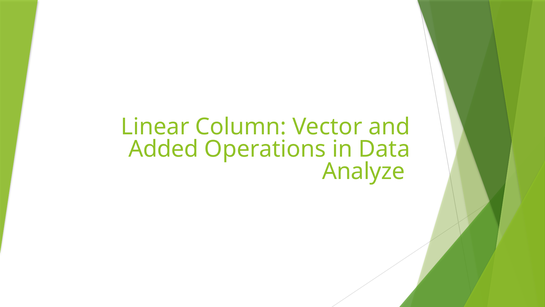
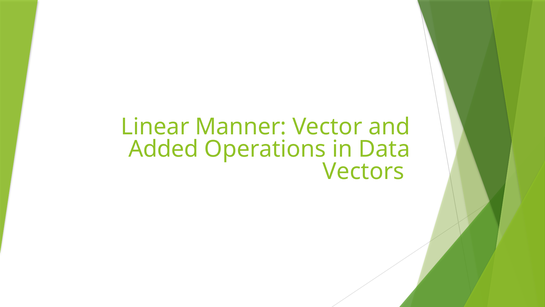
Column: Column -> Manner (241, 127)
Analyze: Analyze -> Vectors (363, 171)
